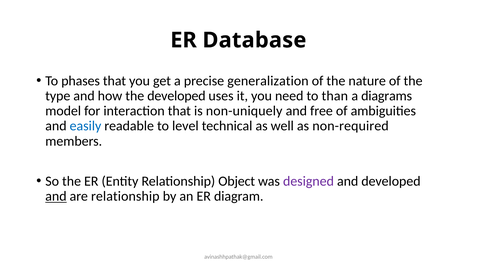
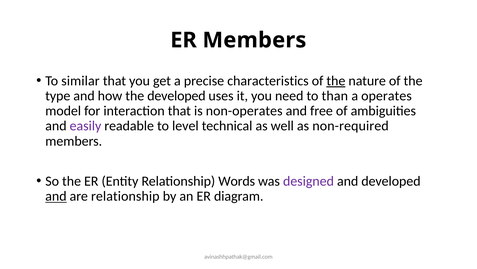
ER Database: Database -> Members (254, 40)
phases: phases -> similar (80, 81)
generalization: generalization -> characteristics (268, 81)
the underline: none -> present (336, 81)
diagrams: diagrams -> operates (387, 96)
non-uniquely: non-uniquely -> non-operates (244, 111)
easily colour: blue -> purple (85, 126)
Object: Object -> Words (237, 181)
